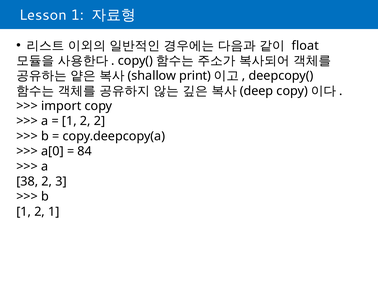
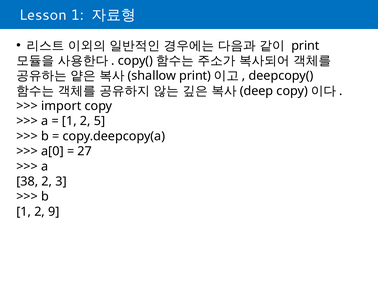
float: float -> print (305, 46)
2 2: 2 -> 5 (100, 121)
84: 84 -> 27 (85, 152)
2 1: 1 -> 9 (54, 212)
